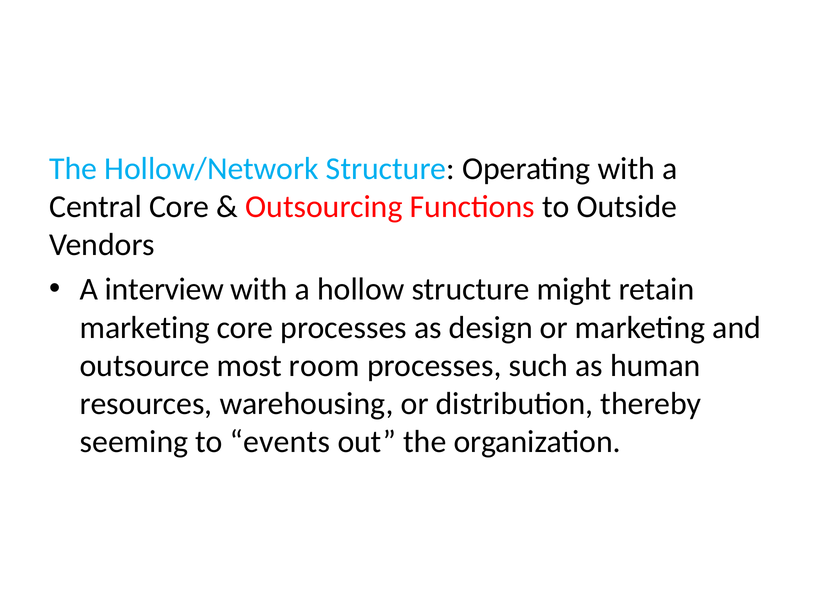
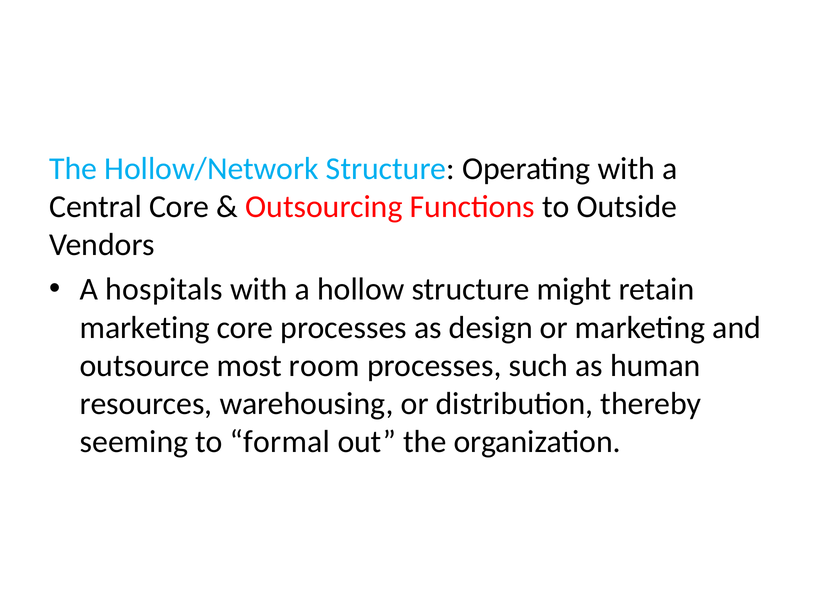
interview: interview -> hospitals (164, 290)
events: events -> formal (280, 442)
